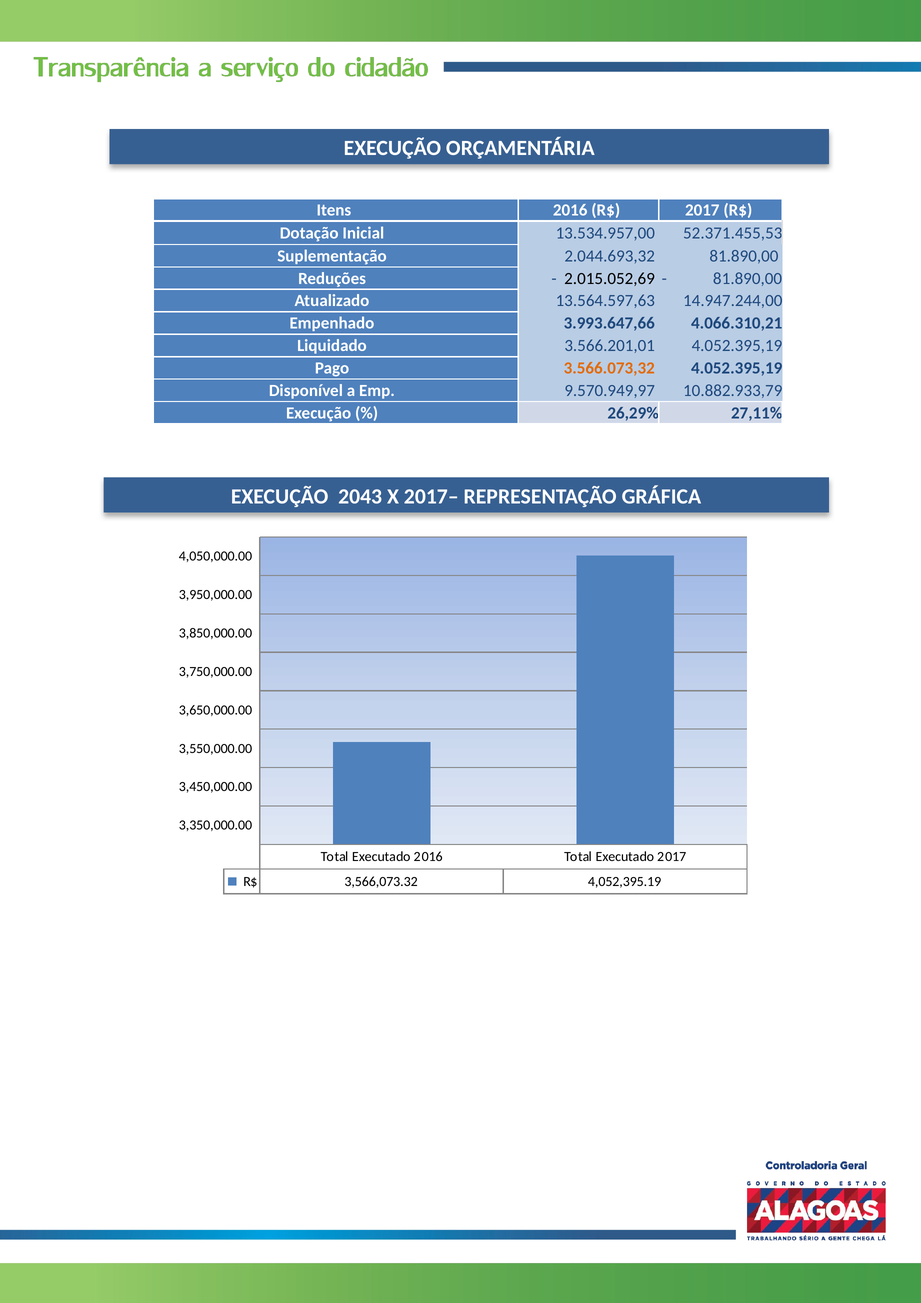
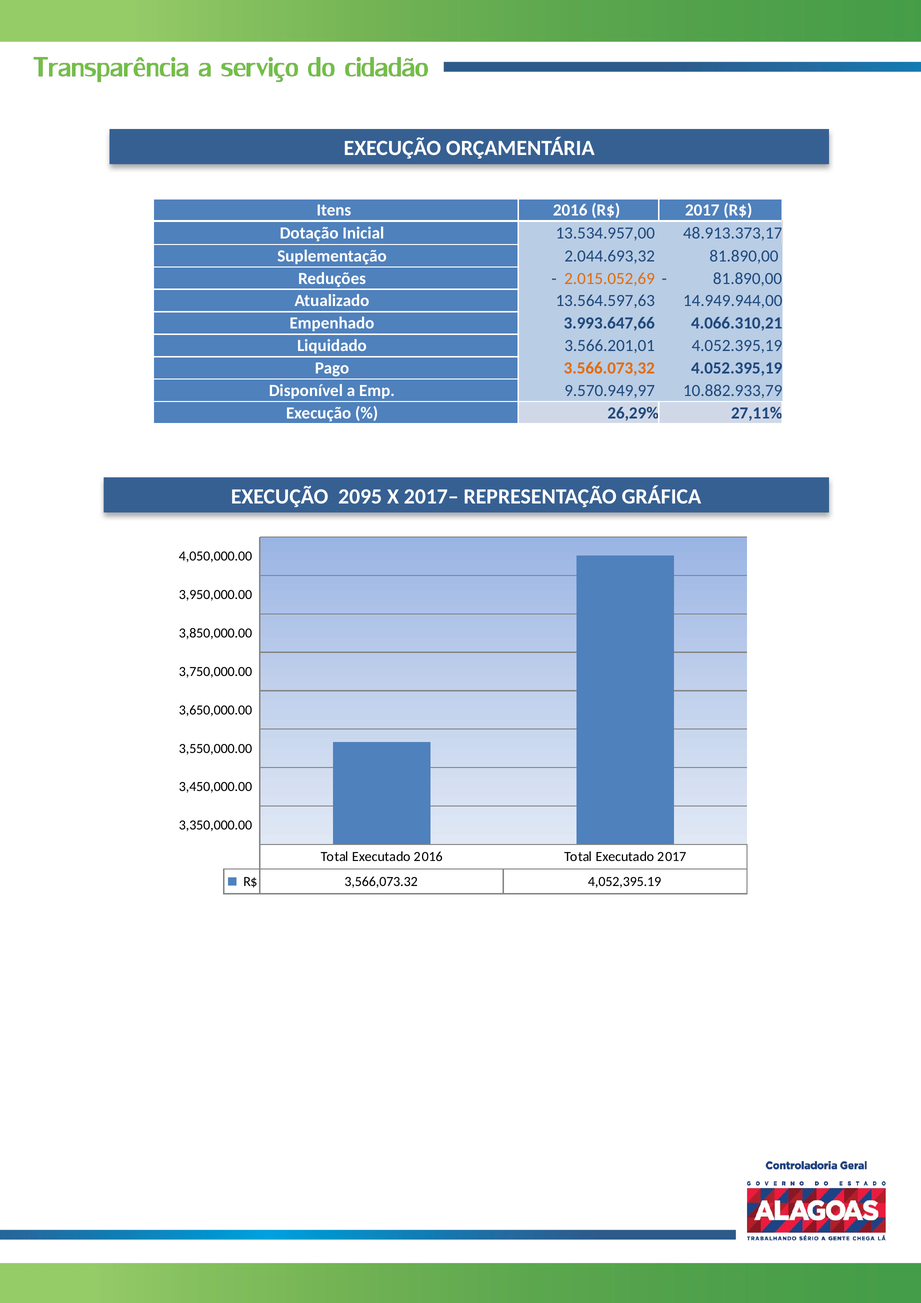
52.371.455,53: 52.371.455,53 -> 48.913.373,17 (733, 233)
2.015.052,69 colour: black -> orange (610, 278)
14.947.244,00: 14.947.244,00 -> 14.949.944,00 (733, 301)
2043: 2043 -> 2095 (360, 496)
